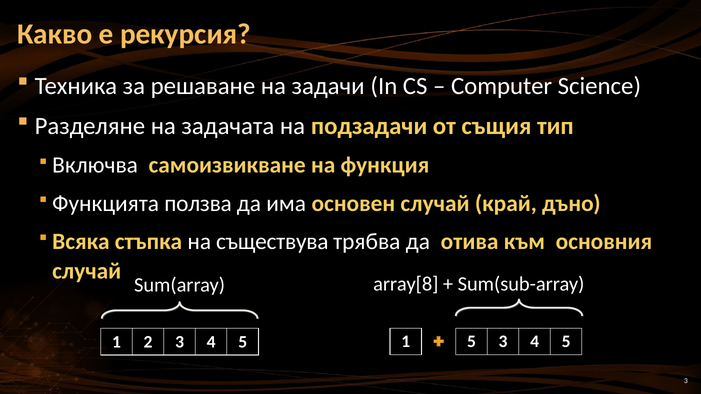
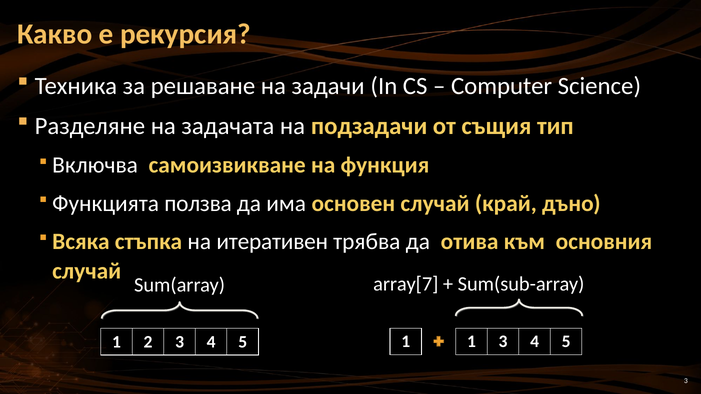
съществува: съществува -> итеративен (272, 242)
array[8: array[8 -> array[7 (406, 284)
5: 5 -> 1 (471, 342)
